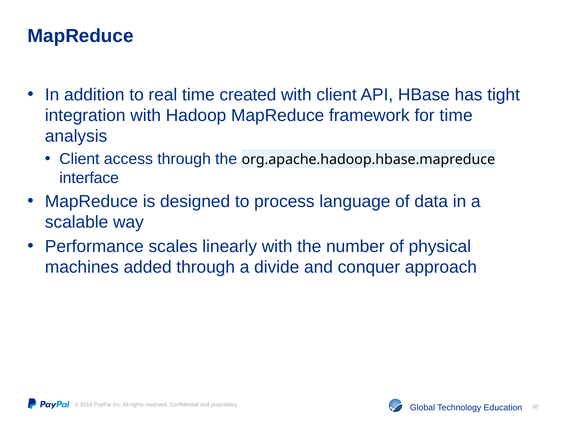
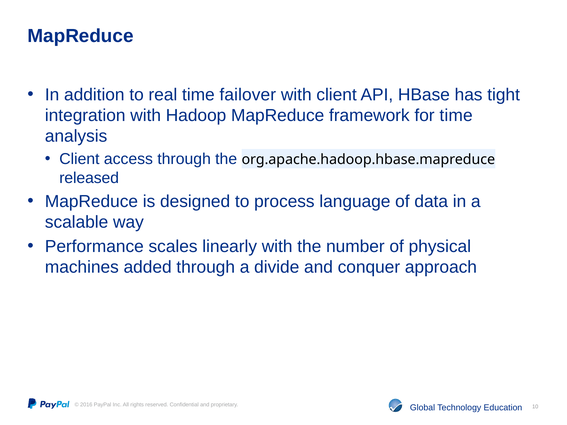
created: created -> failover (248, 95)
interface: interface -> released (89, 178)
